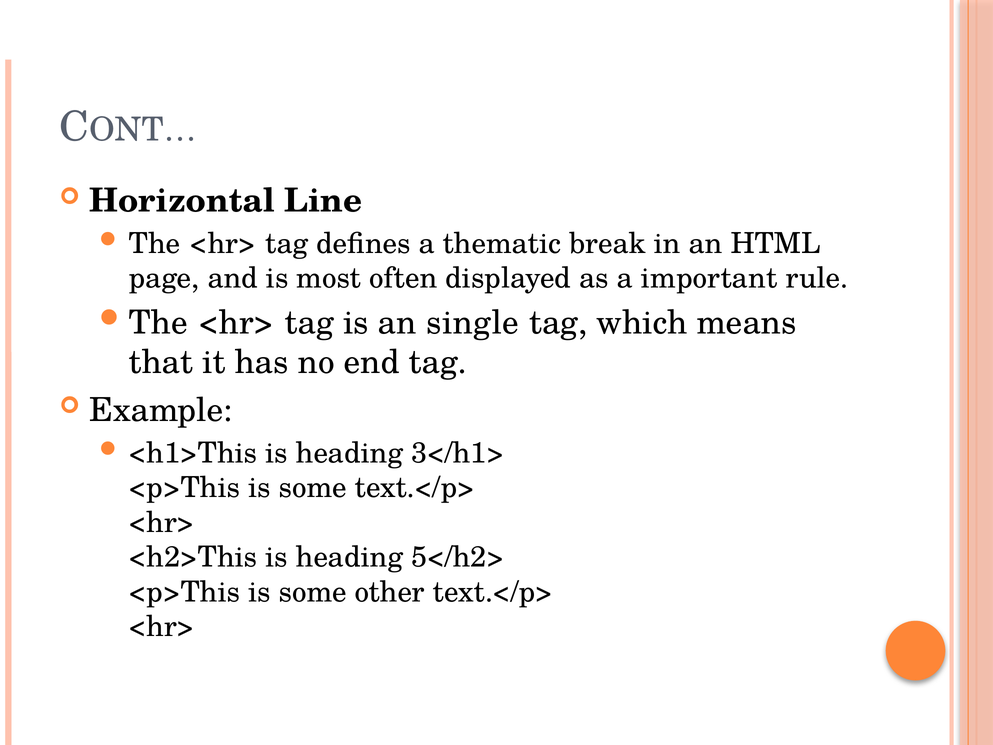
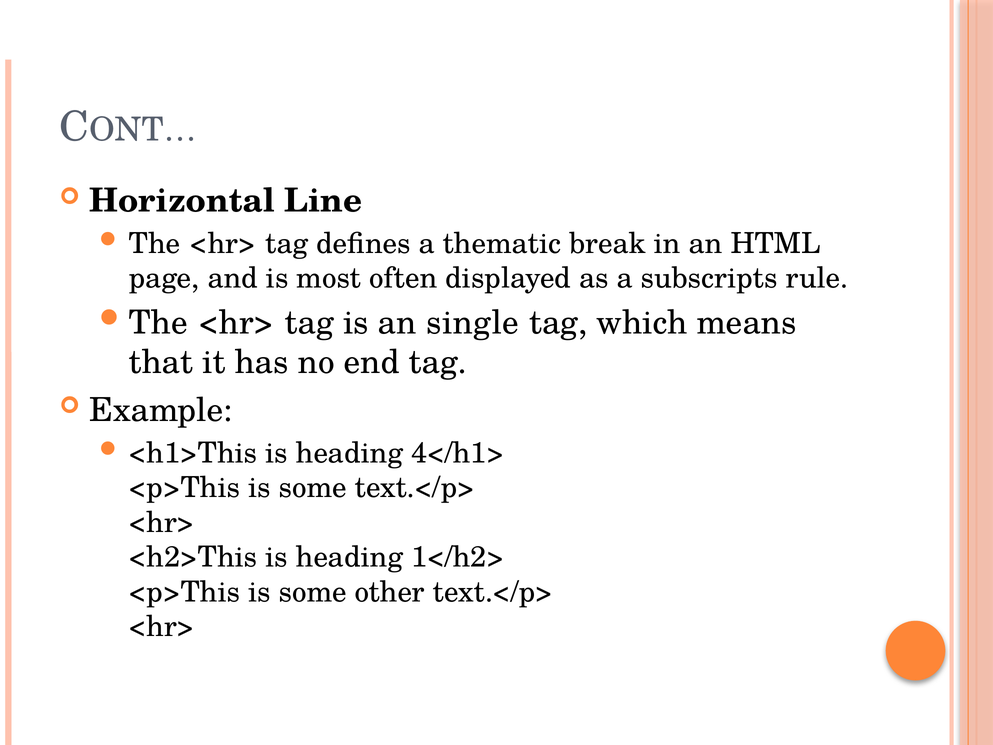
important: important -> subscripts (709, 278)
3</h1>: 3</h1> -> 4</h1> (458, 453)
5</h2>: 5</h2> -> 1</h2> (458, 557)
